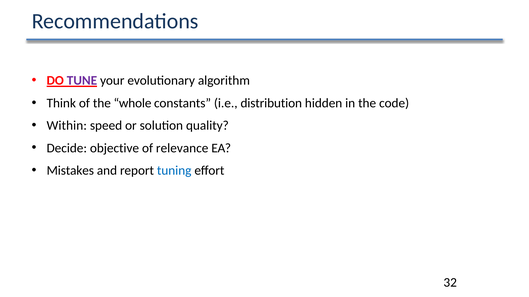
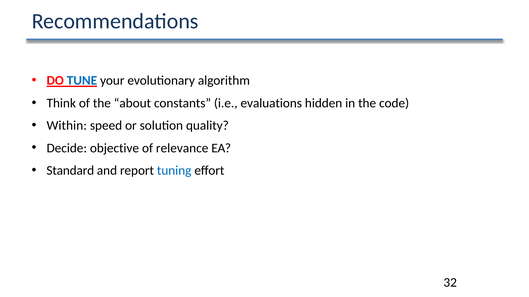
TUNE colour: purple -> blue (82, 81)
whole: whole -> about (132, 103)
distribution: distribution -> evaluations (271, 103)
Mistakes: Mistakes -> Standard (70, 171)
